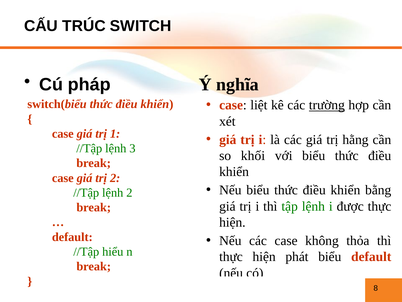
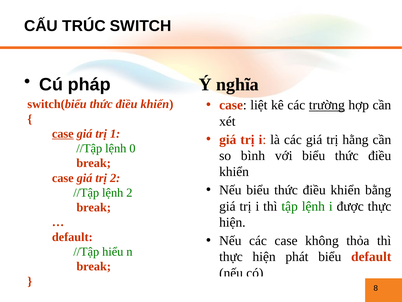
case underline: none -> present (63, 133)
3: 3 -> 0 (132, 148)
khối: khối -> bình (253, 155)
